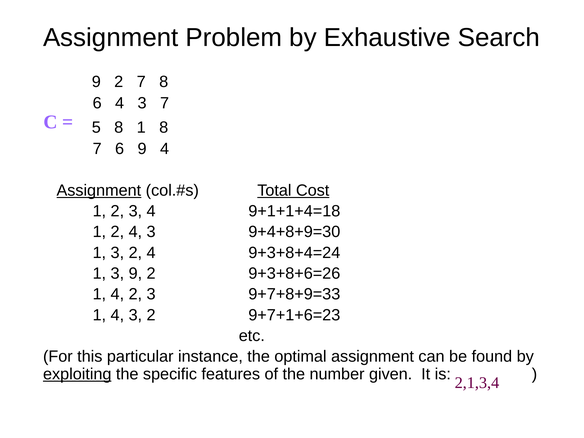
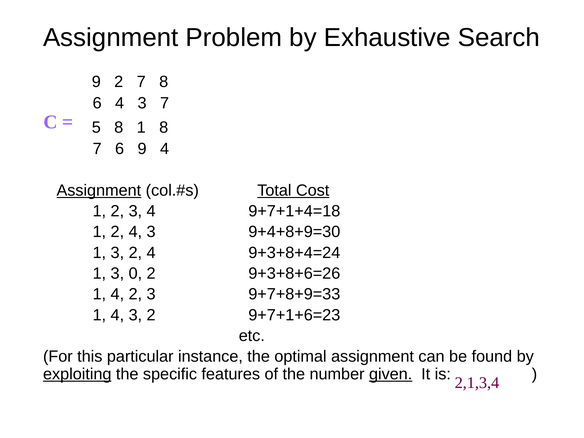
9+1+1+4=18: 9+1+1+4=18 -> 9+7+1+4=18 (294, 211)
3 9: 9 -> 0 (135, 273)
given underline: none -> present (391, 374)
